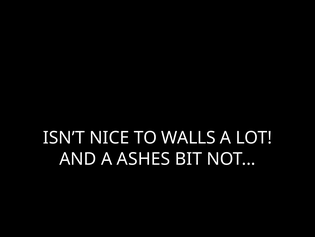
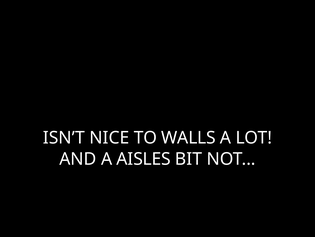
ASHES: ASHES -> AISLES (144, 158)
